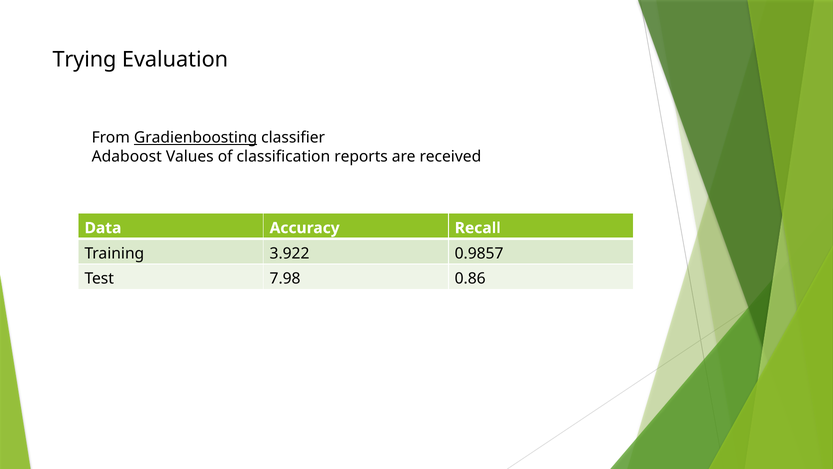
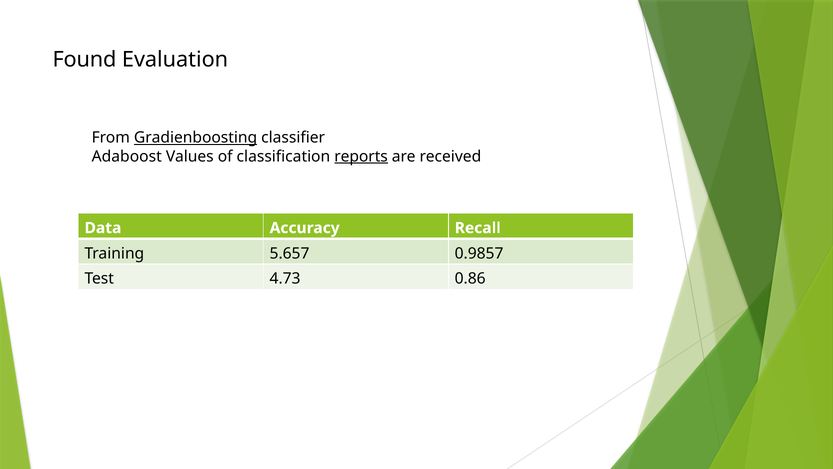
Trying: Trying -> Found (84, 59)
reports underline: none -> present (361, 156)
3.922: 3.922 -> 5.657 (290, 253)
7.98: 7.98 -> 4.73 (285, 278)
